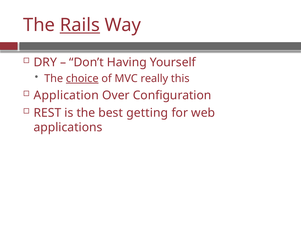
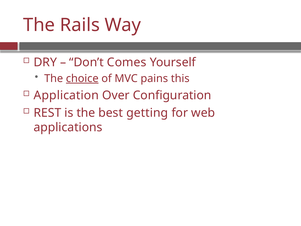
Rails underline: present -> none (80, 25)
Having: Having -> Comes (127, 62)
really: really -> pains (154, 78)
